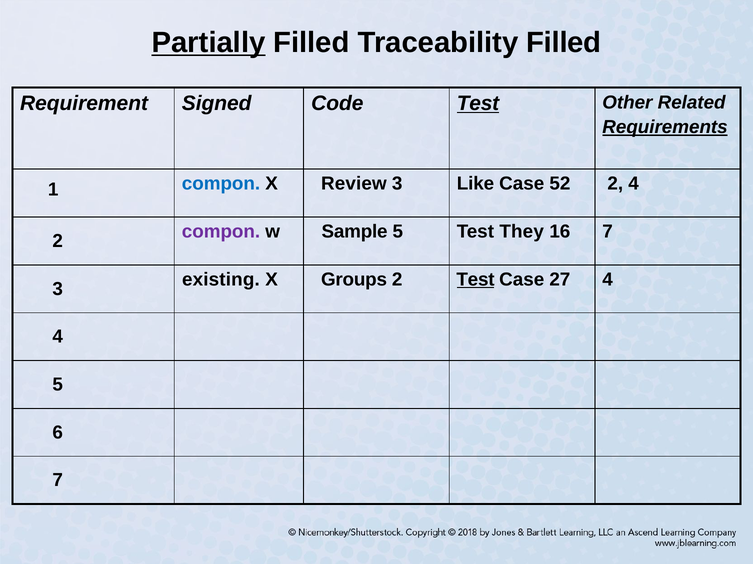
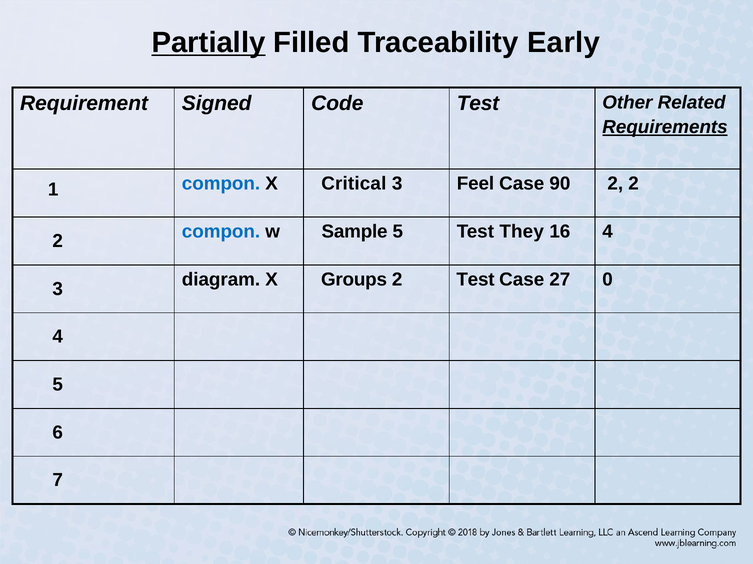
Traceability Filled: Filled -> Early (564, 43)
Test underline: present -> none (478, 104)
Review: Review -> Critical (354, 184)
Like: Like -> Feel (475, 184)
52: 52 -> 90 (560, 184)
4: 4 -> 2 (634, 184)
compon colour: purple -> blue (221, 232)
16 7: 7 -> 4 (608, 232)
existing: existing -> diagram (221, 280)
Test underline: present -> none (476, 280)
27 4: 4 -> 0 (608, 280)
